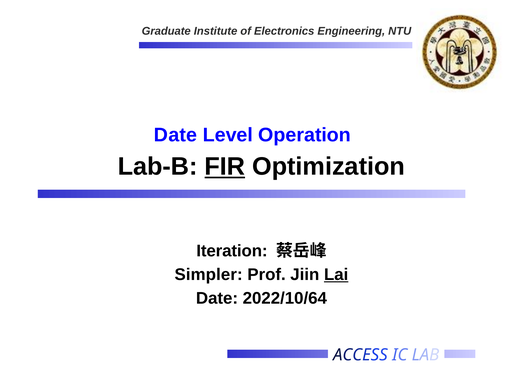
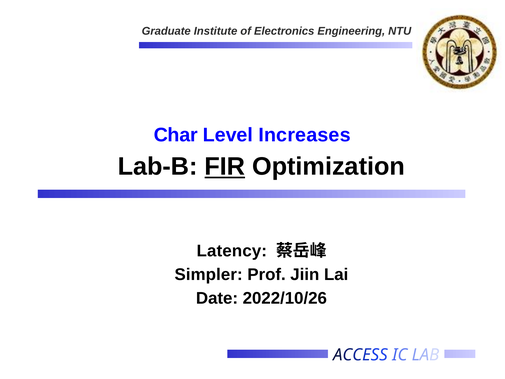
Date: Date -> Char (176, 135)
Operation: Operation -> Increases (305, 135)
Iteration: Iteration -> Latency (232, 251)
Lai underline: present -> none (336, 274)
2022/10/64: 2022/10/64 -> 2022/10/26 (285, 298)
